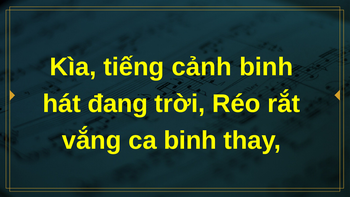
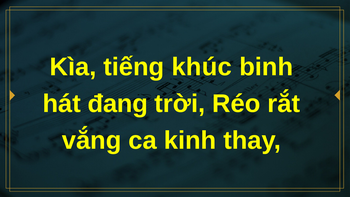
cảnh: cảnh -> khúc (202, 67)
ca binh: binh -> kinh (190, 140)
